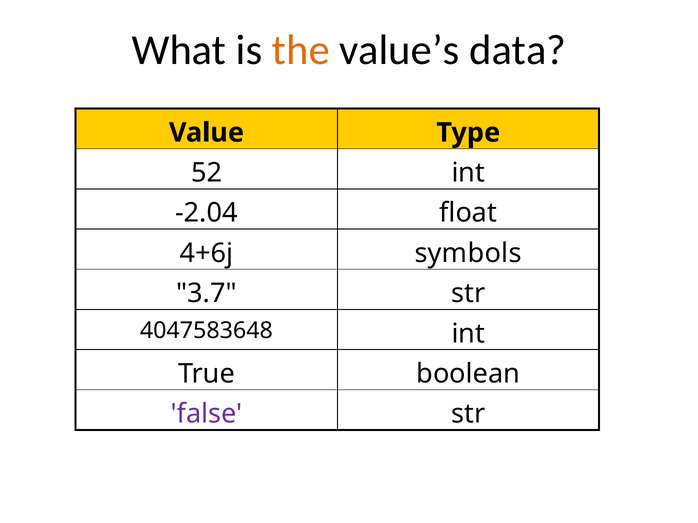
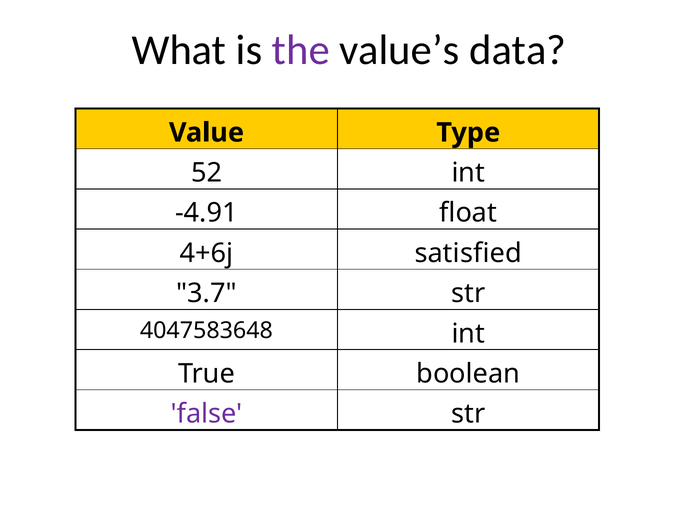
the colour: orange -> purple (301, 50)
-2.04: -2.04 -> -4.91 (207, 213)
symbols: symbols -> satisfied (468, 253)
